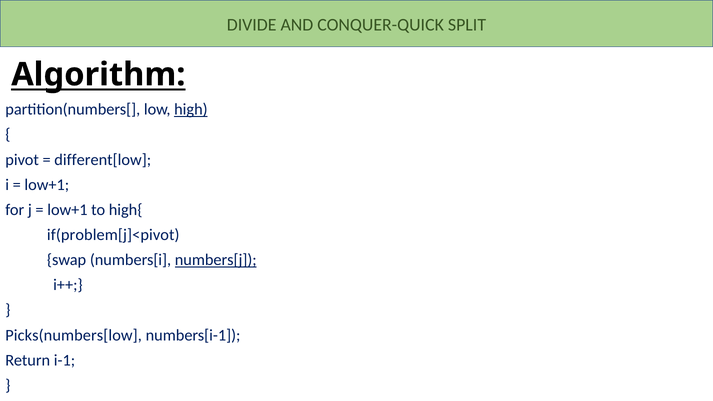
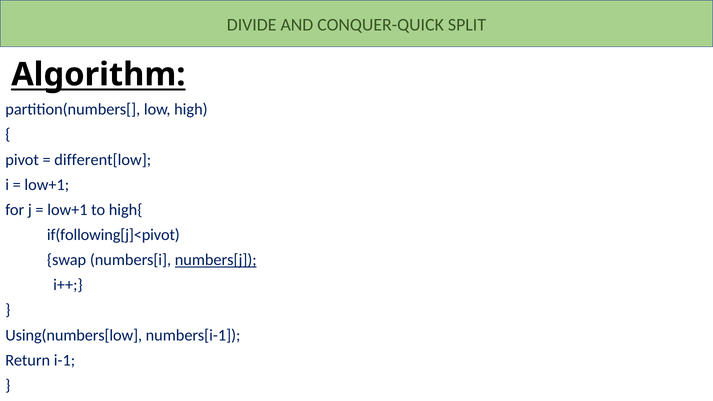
high underline: present -> none (191, 110)
if(problem[j]<pivot: if(problem[j]<pivot -> if(following[j]<pivot (113, 235)
Picks(numbers[low: Picks(numbers[low -> Using(numbers[low (74, 335)
